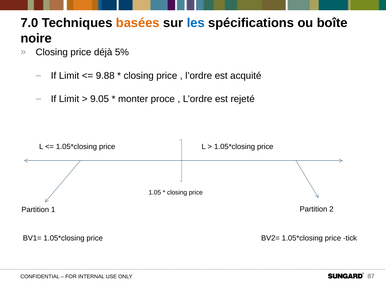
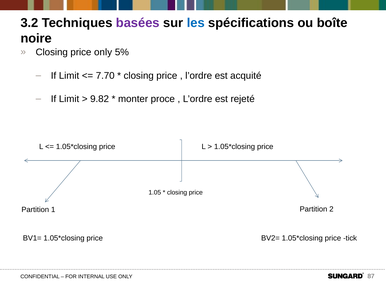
7.0: 7.0 -> 3.2 (29, 23)
basées colour: orange -> purple (138, 23)
price déjà: déjà -> only (103, 52)
9.88: 9.88 -> 7.70 (105, 76)
9.05: 9.05 -> 9.82 (100, 99)
